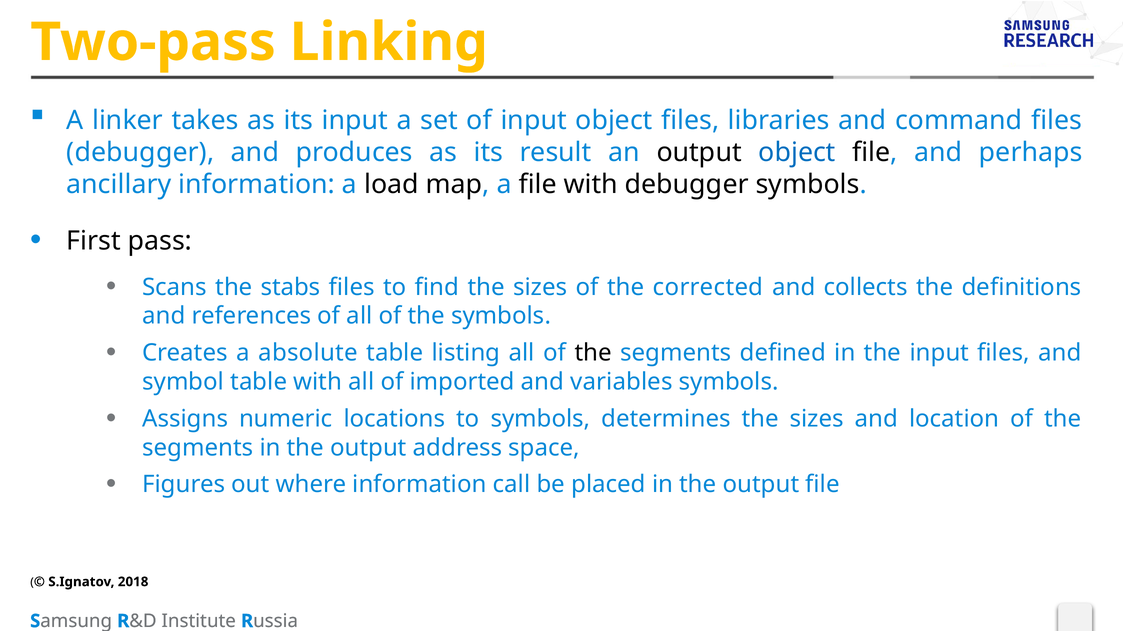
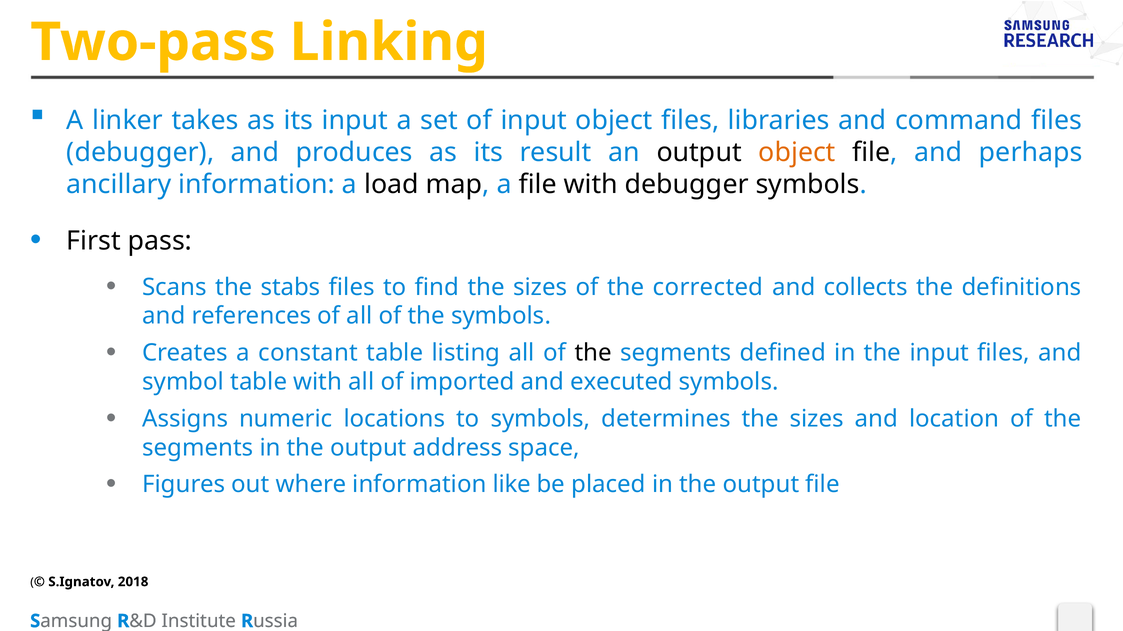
object colour: blue -> orange (797, 153)
absolute: absolute -> constant (308, 353)
variables: variables -> executed (622, 382)
call: call -> like (512, 485)
